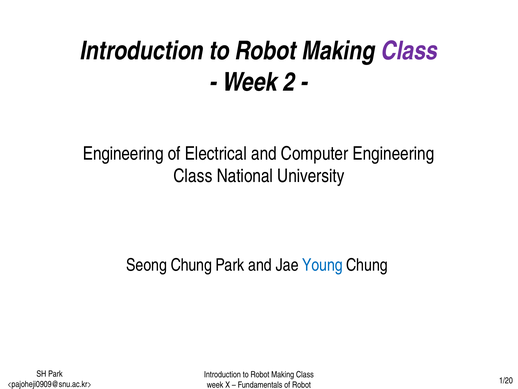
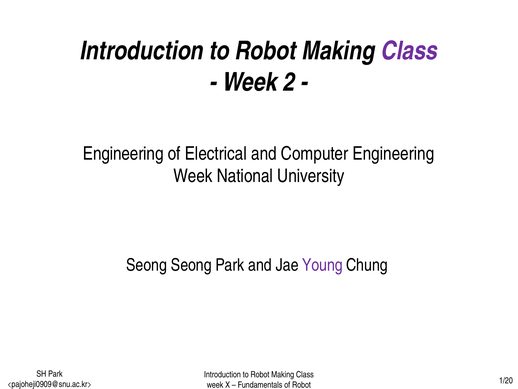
Class: Class -> Week (193, 176)
Seong Chung: Chung -> Seong (191, 265)
Young colour: blue -> purple (322, 265)
